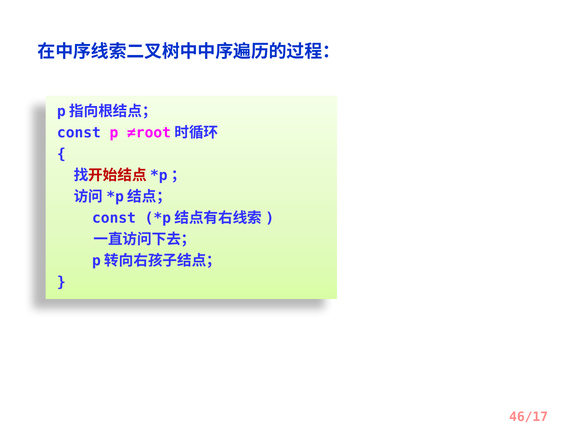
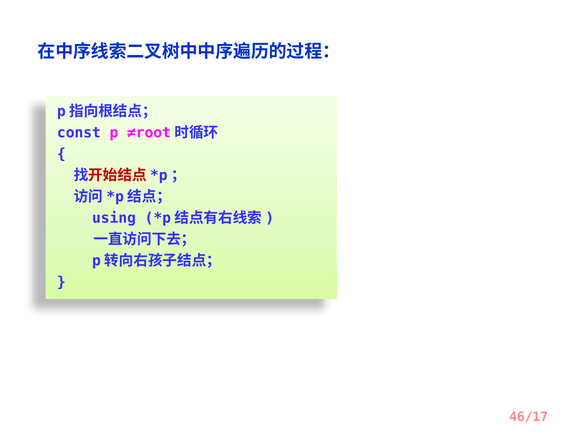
const: const -> using (114, 218)
